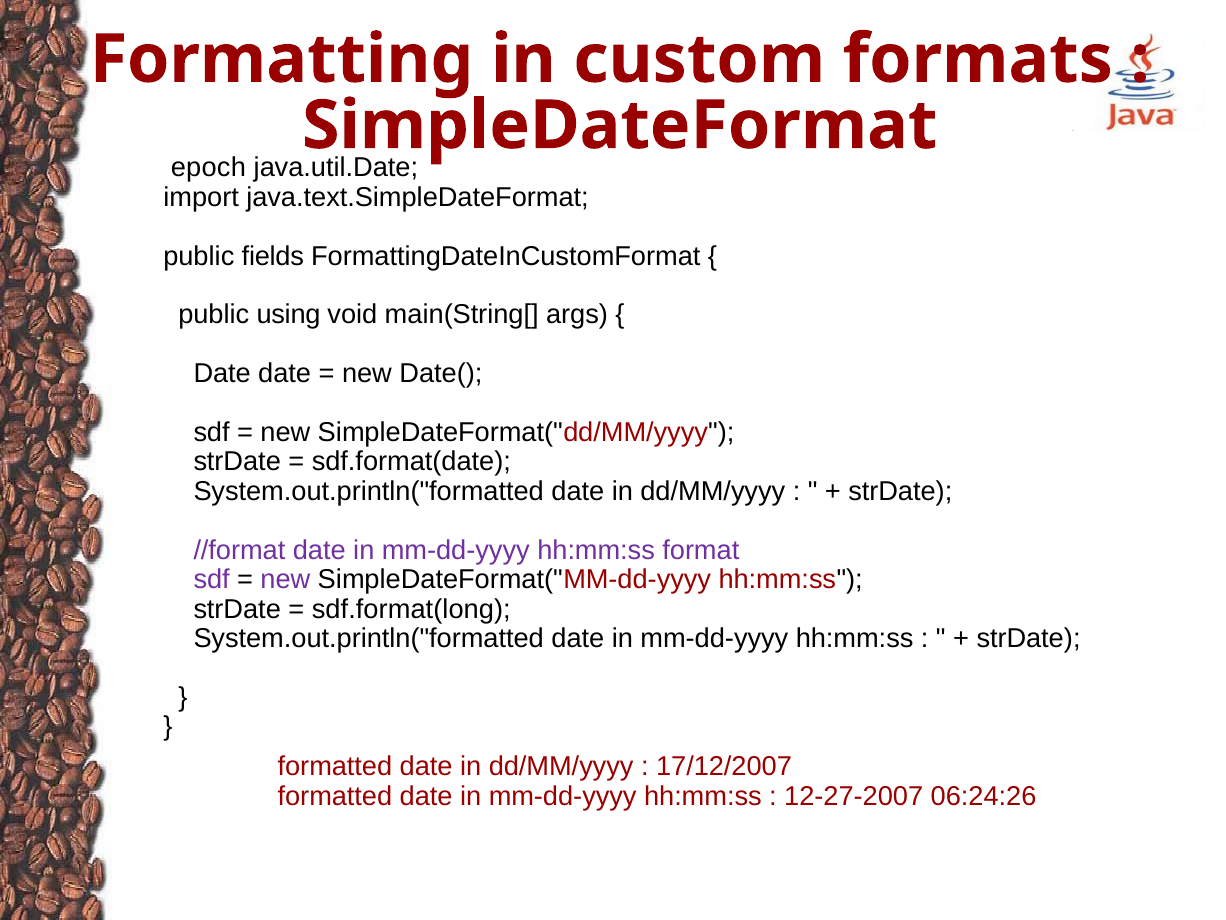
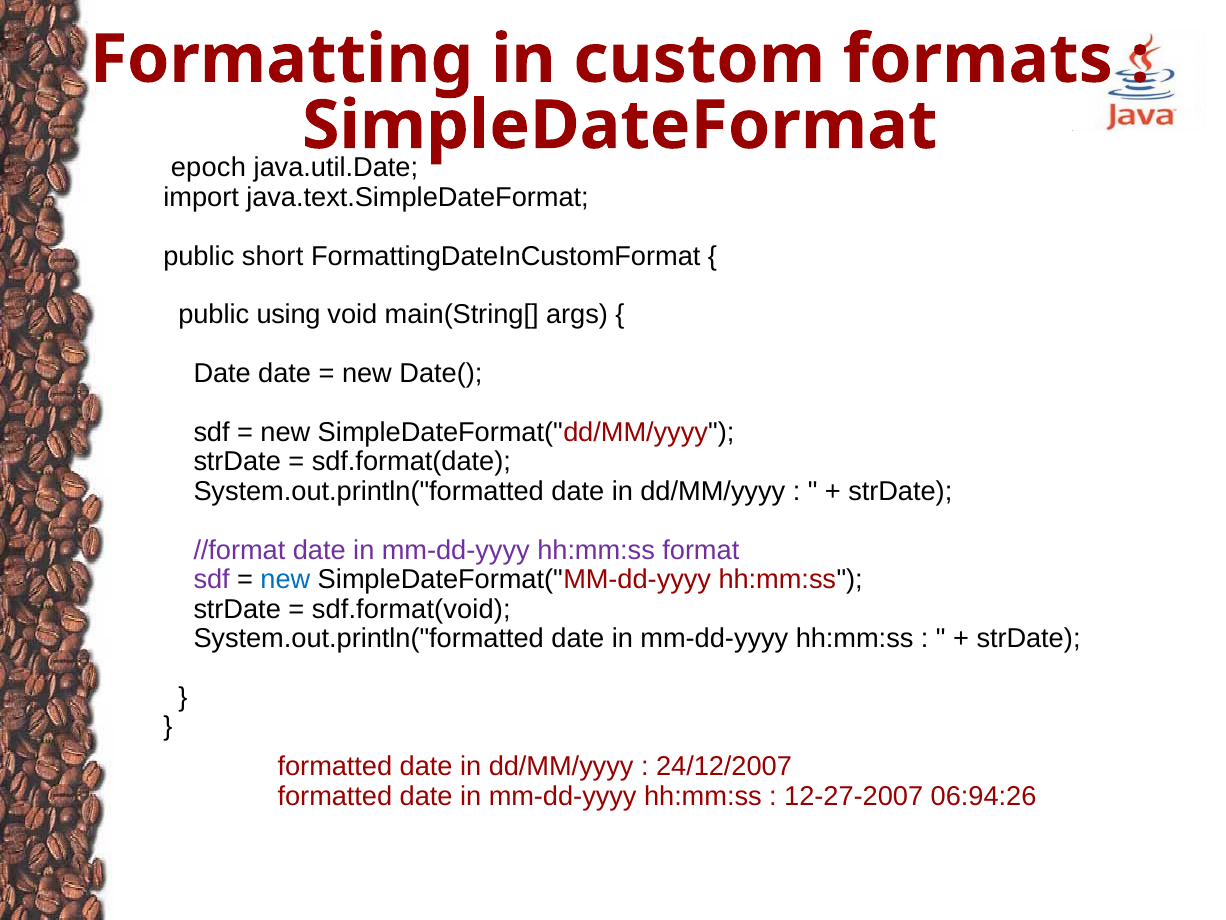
fields: fields -> short (273, 256)
new colour: purple -> blue (285, 579)
sdf.format(long: sdf.format(long -> sdf.format(void (411, 609)
17/12/2007: 17/12/2007 -> 24/12/2007 (724, 766)
06:24:26: 06:24:26 -> 06:94:26 (984, 796)
